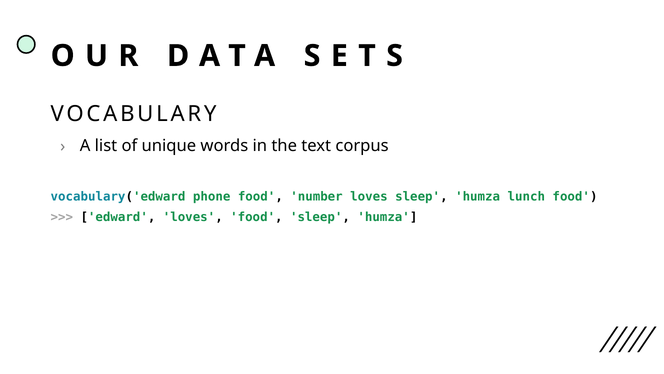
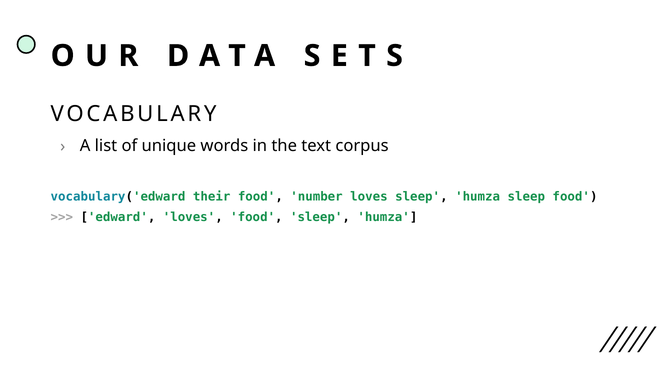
phone: phone -> their (212, 196)
humza lunch: lunch -> sleep (526, 196)
